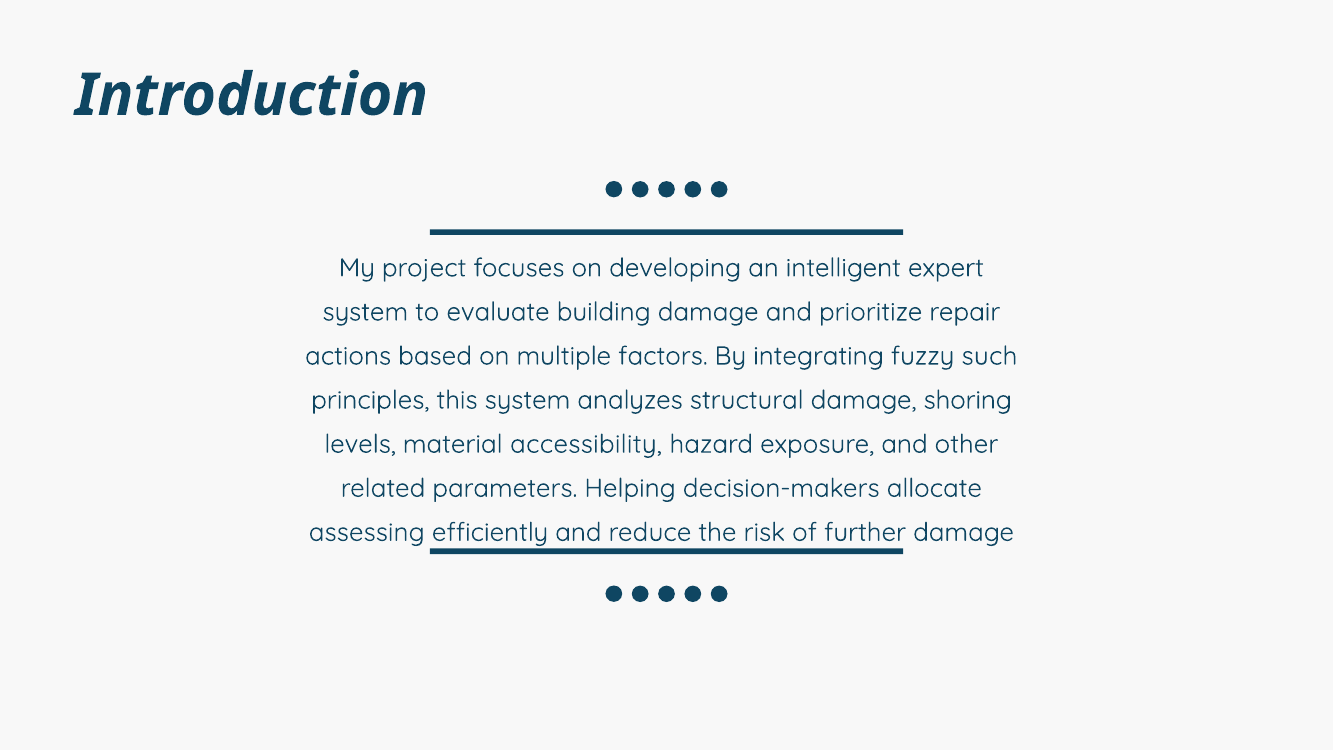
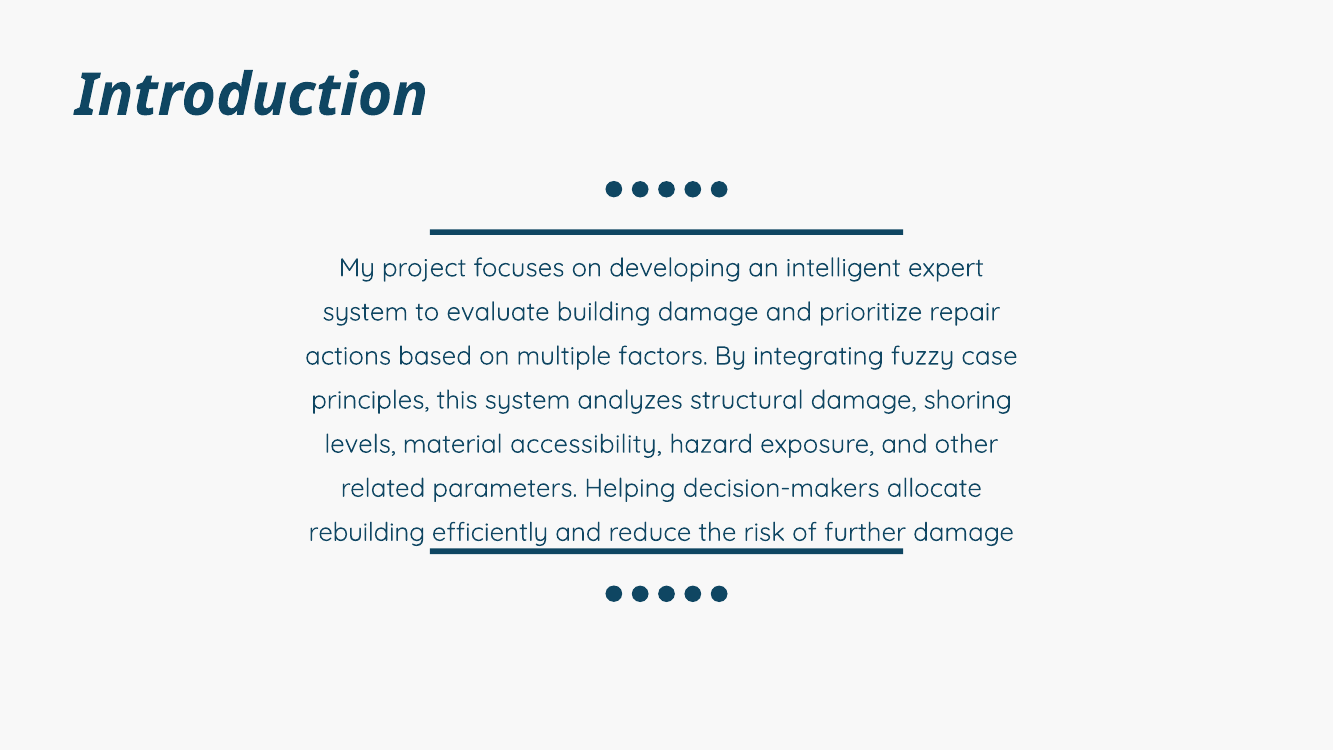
such: such -> case (989, 356)
assessing: assessing -> rebuilding (367, 532)
